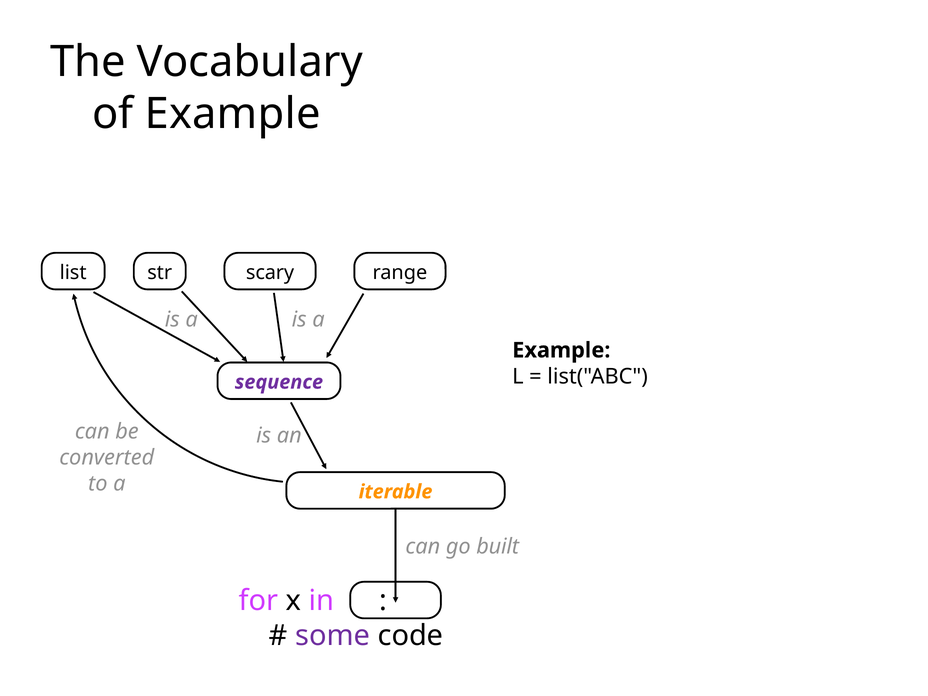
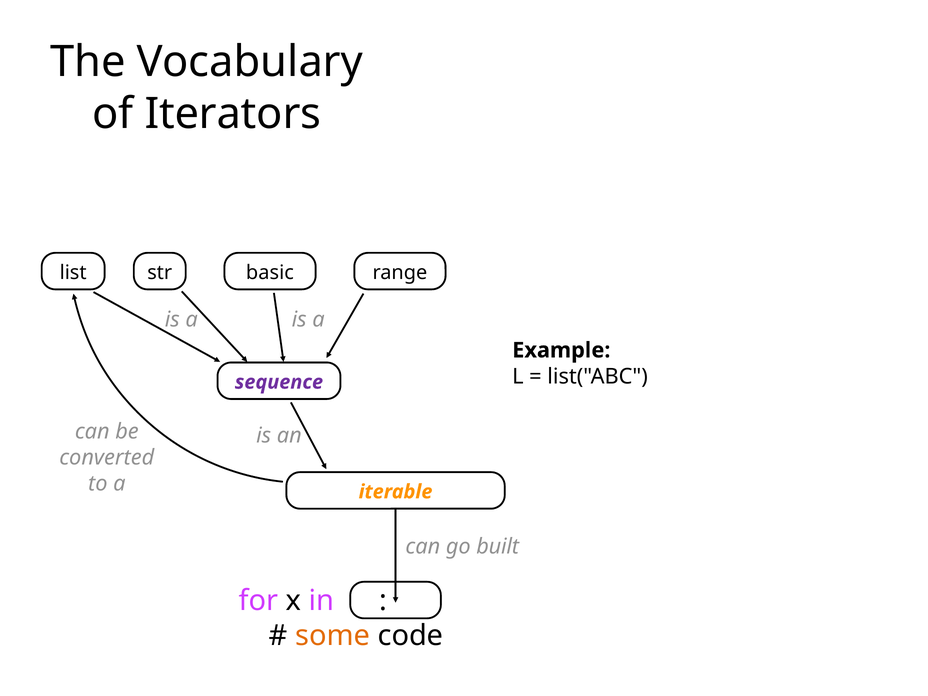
of Example: Example -> Iterators (233, 114)
scary: scary -> basic (270, 272)
some colour: purple -> orange (333, 636)
